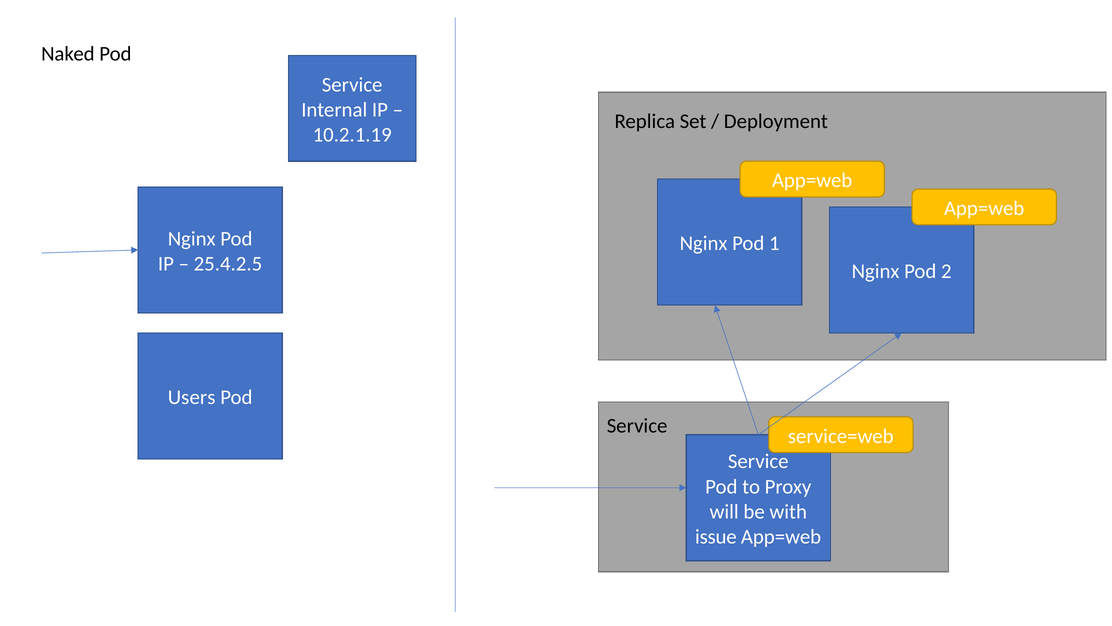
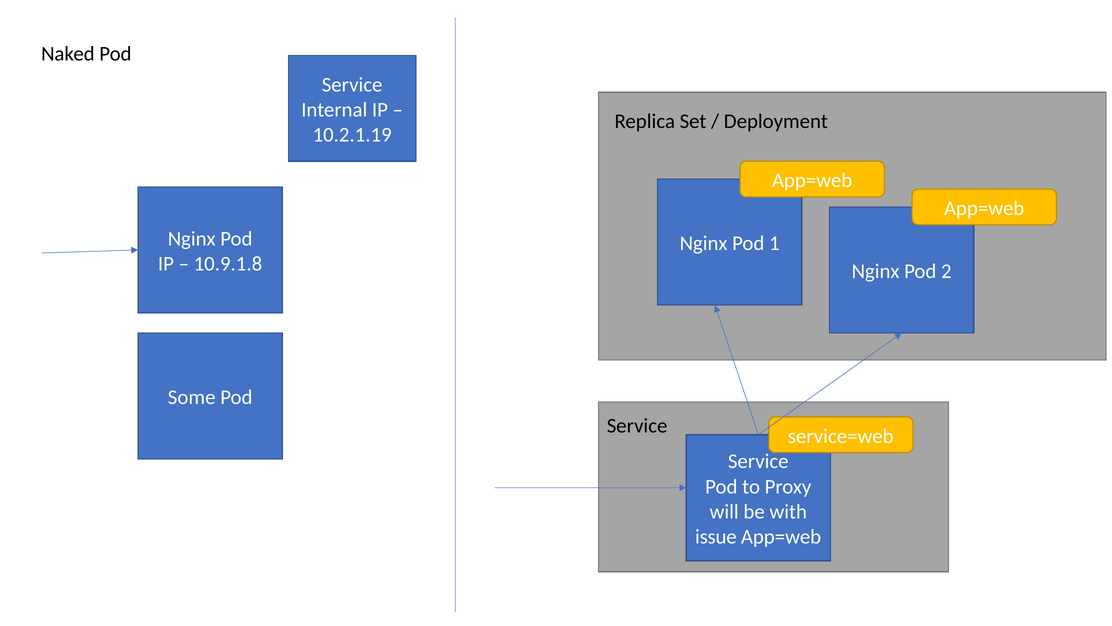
25.4.2.5: 25.4.2.5 -> 10.9.1.8 (228, 264)
Users: Users -> Some (192, 397)
